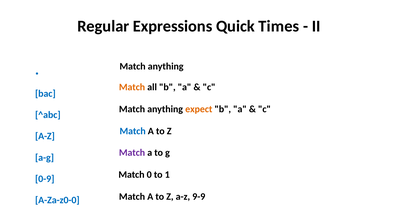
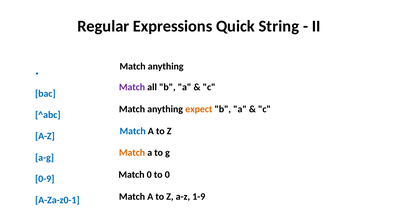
Times: Times -> String (279, 26)
Match colour: orange -> purple (132, 87)
Match colour: purple -> orange (132, 152)
to 1: 1 -> 0 (167, 174)
9-9: 9-9 -> 1-9 (199, 196)
A-Za-z0-0: A-Za-z0-0 -> A-Za-z0-1 (57, 200)
